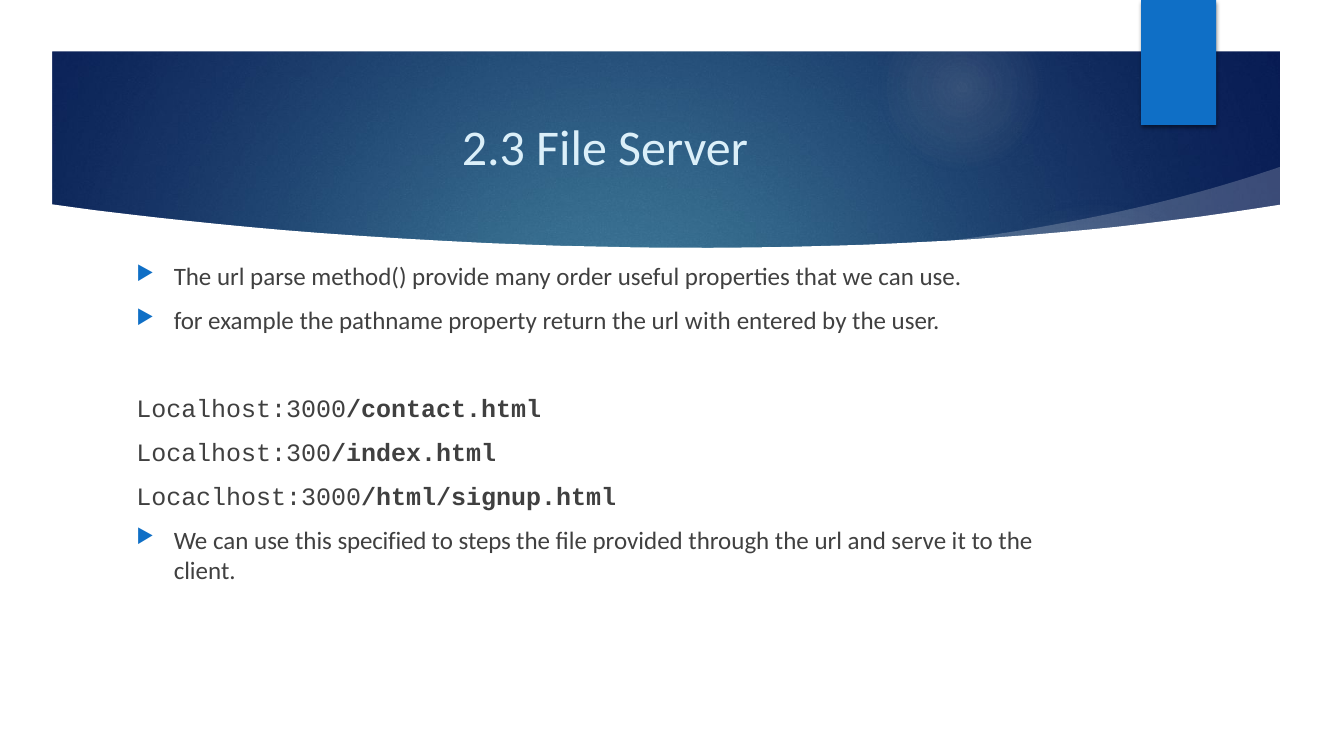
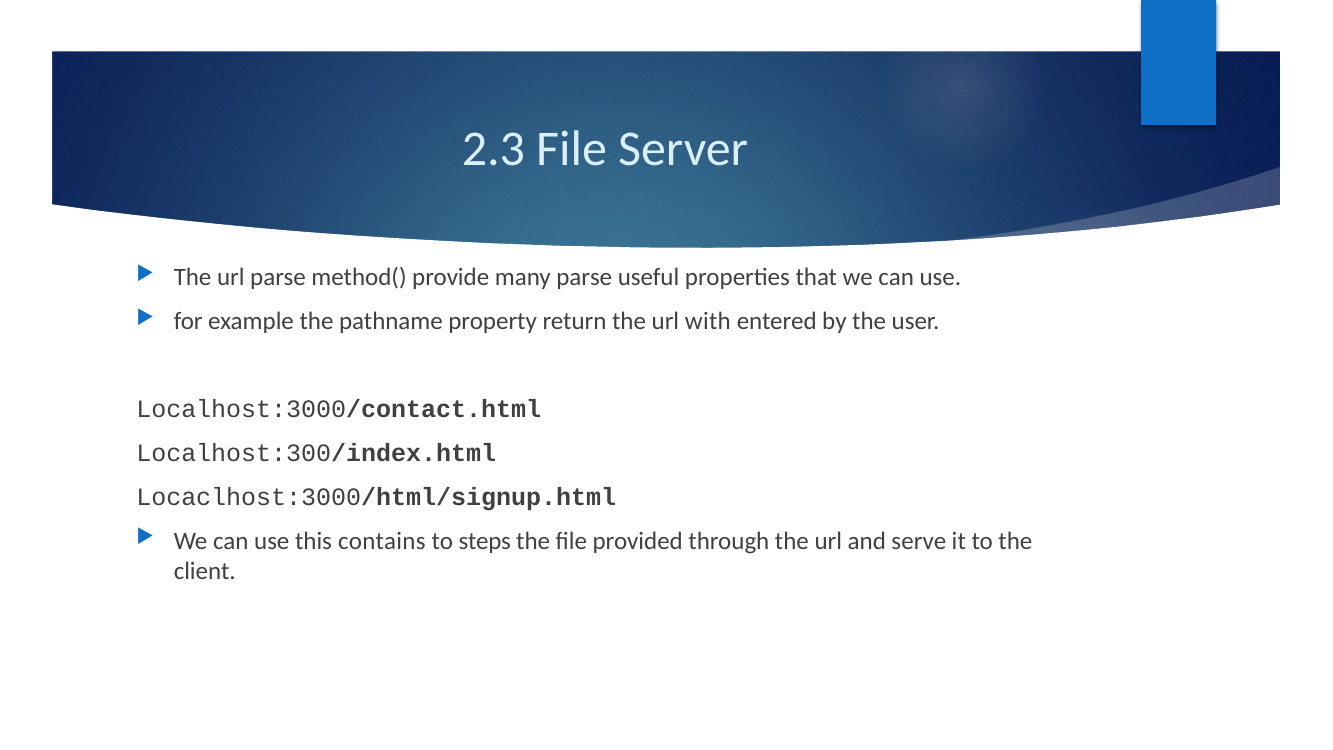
many order: order -> parse (584, 278)
specified: specified -> contains (382, 541)
